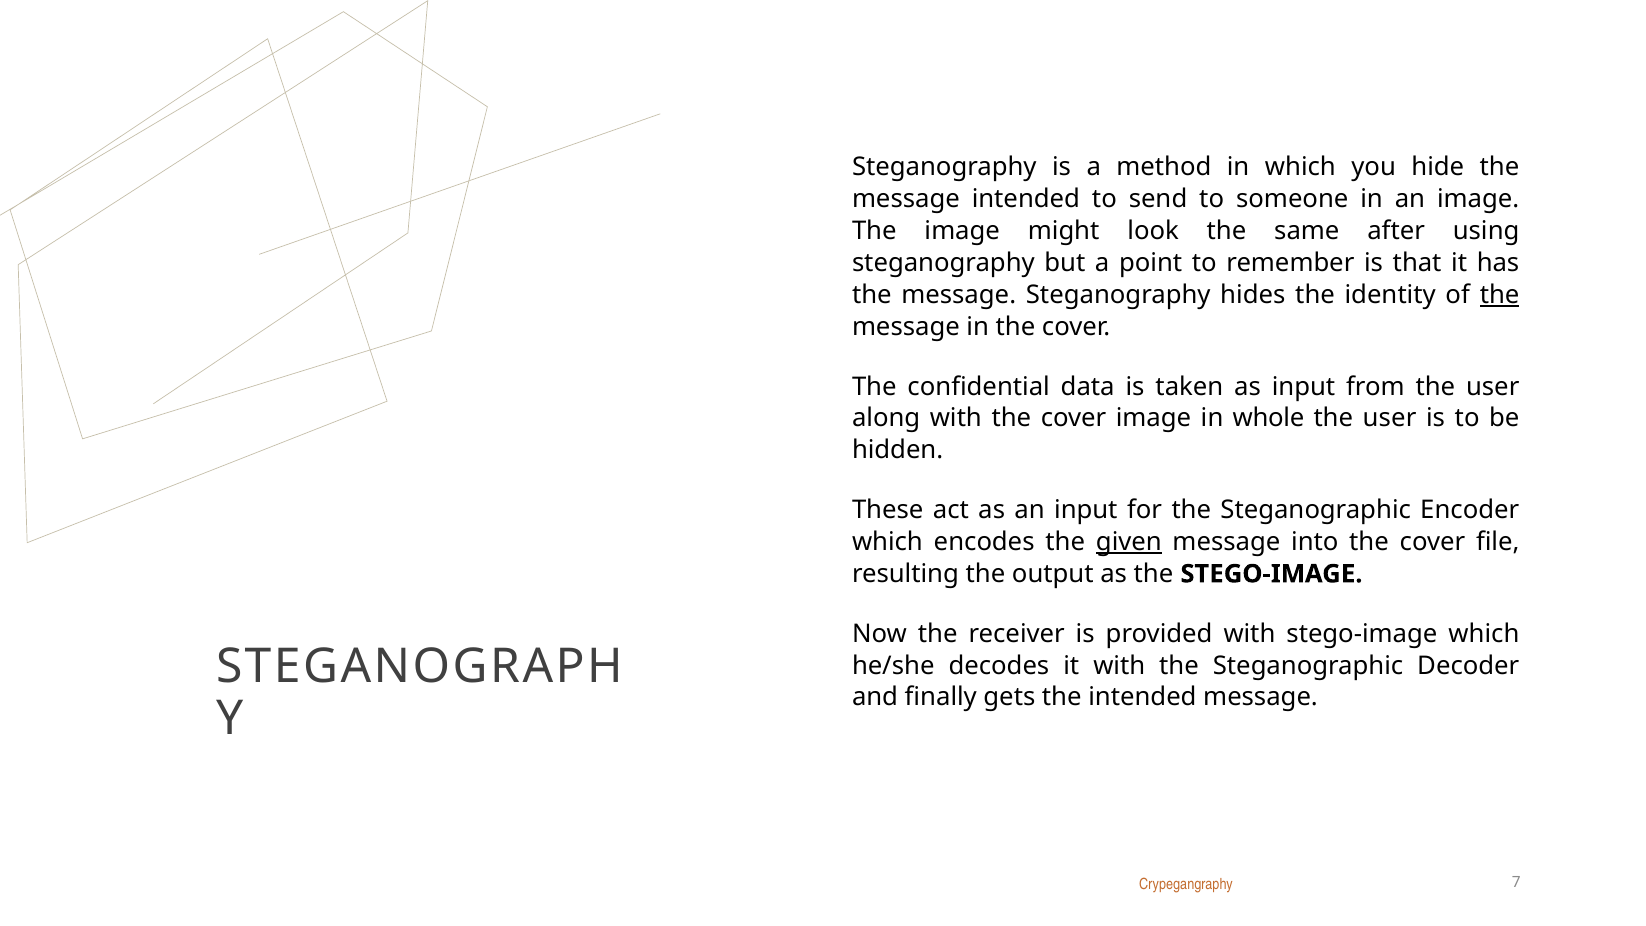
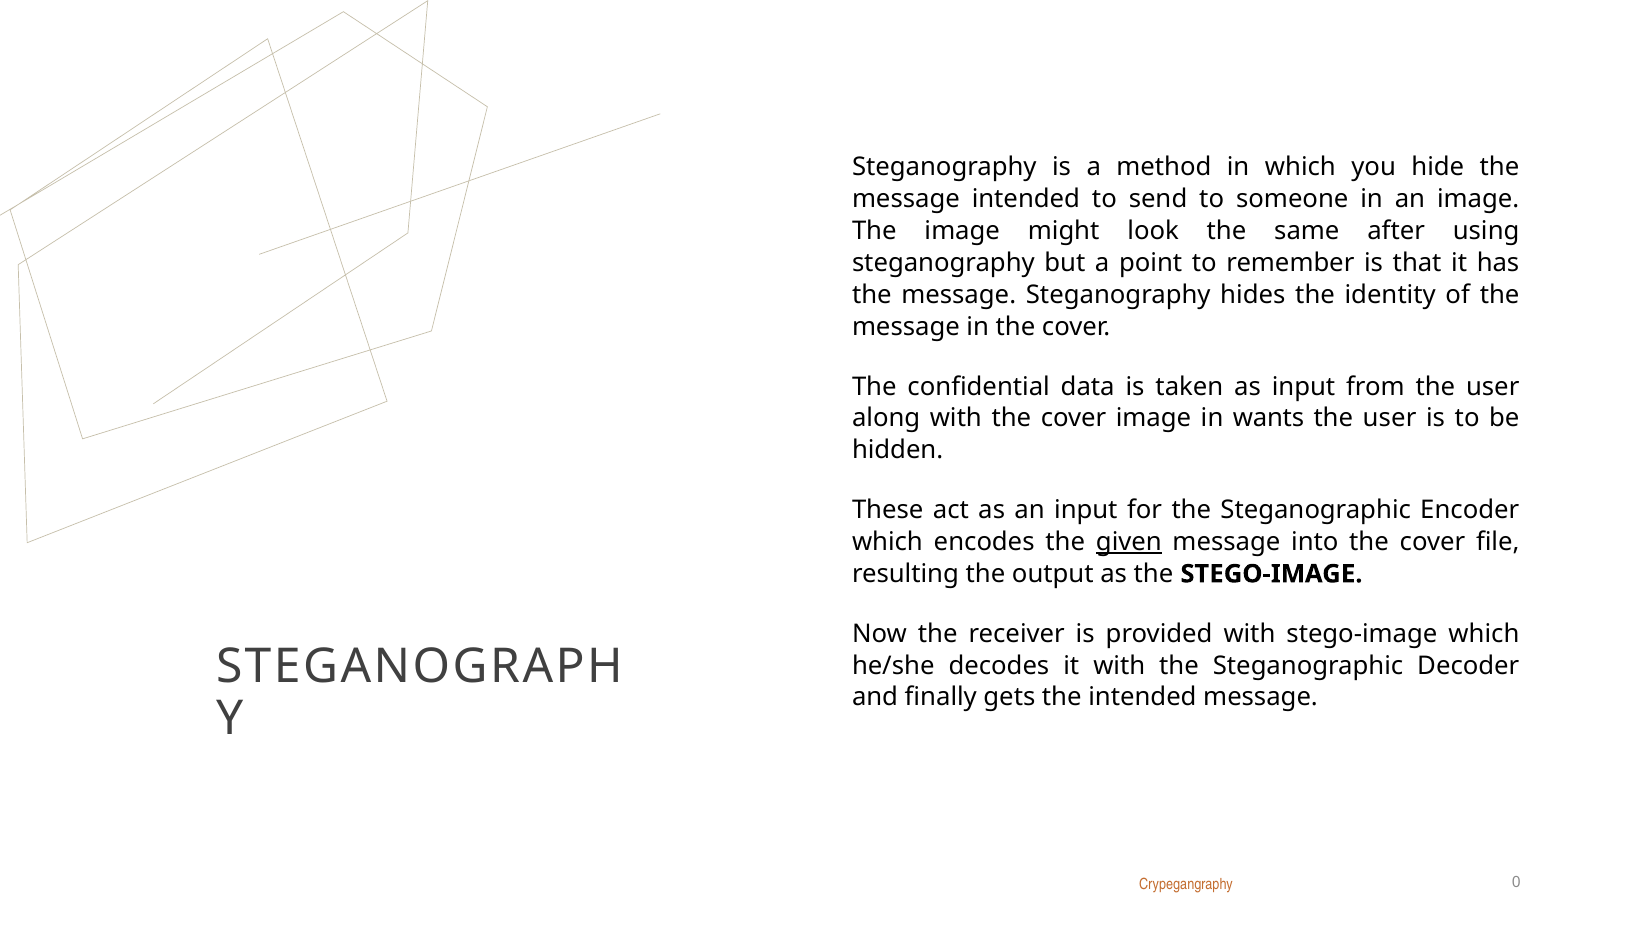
the underline: present -> none (1500, 295)
whole: whole -> wants (1268, 418)
7: 7 -> 0 (1516, 883)
